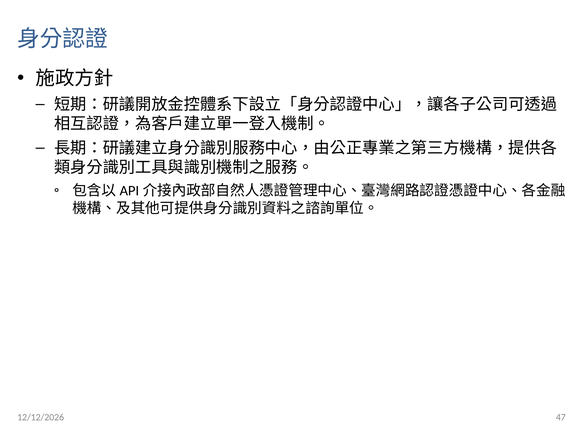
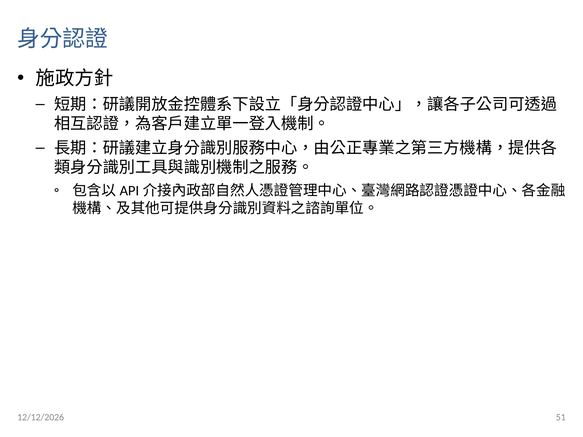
47: 47 -> 51 (561, 417)
